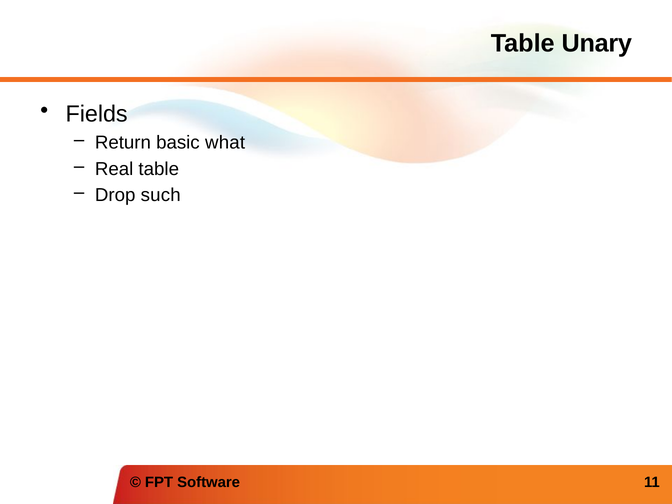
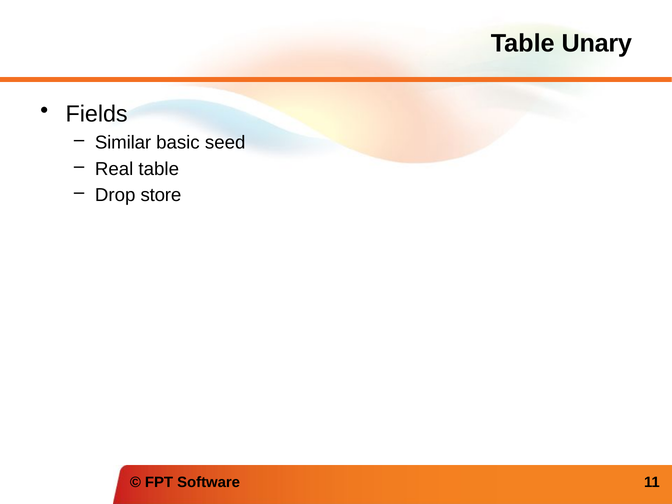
Return: Return -> Similar (123, 143)
what: what -> seed (225, 143)
such: such -> store (161, 195)
